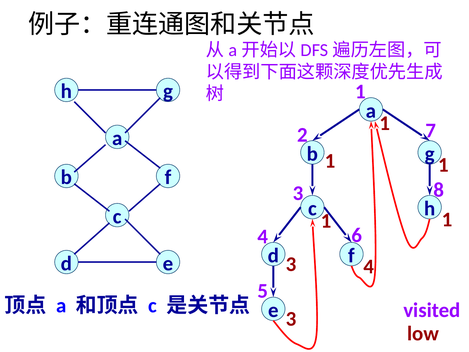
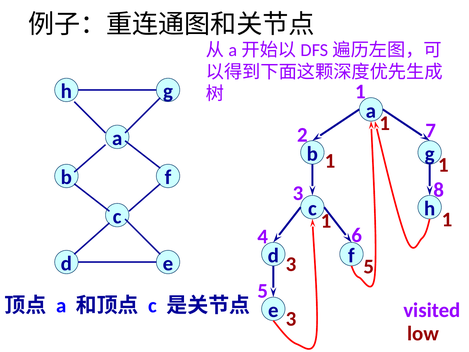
4: 4 -> 5 (369, 266)
